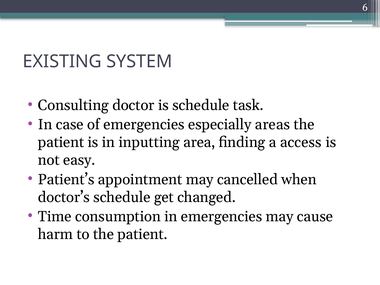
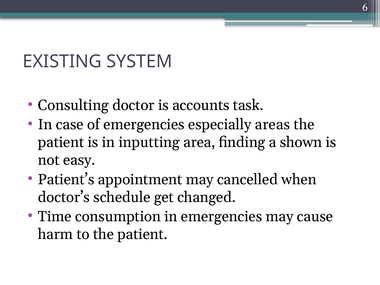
is schedule: schedule -> accounts (201, 105)
access: access -> shown (301, 142)
